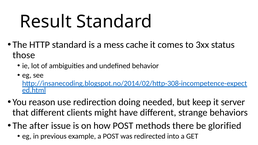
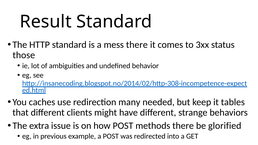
mess cache: cache -> there (137, 45)
reason: reason -> caches (42, 102)
doing: doing -> many (129, 102)
server: server -> tables (233, 102)
after: after -> extra (39, 126)
